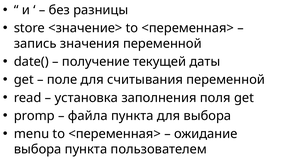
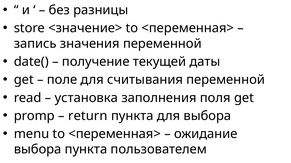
файла: файла -> return (88, 116)
